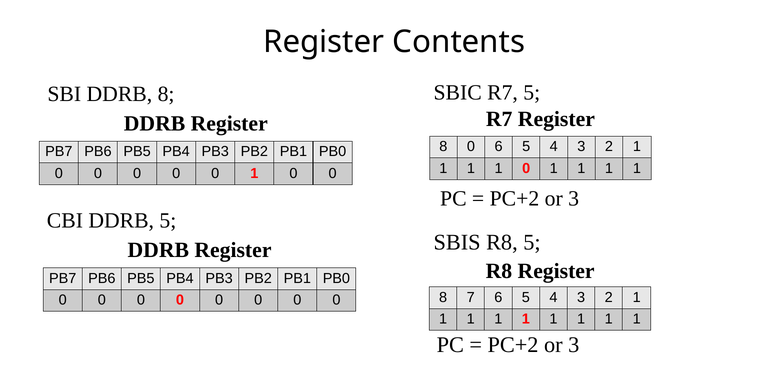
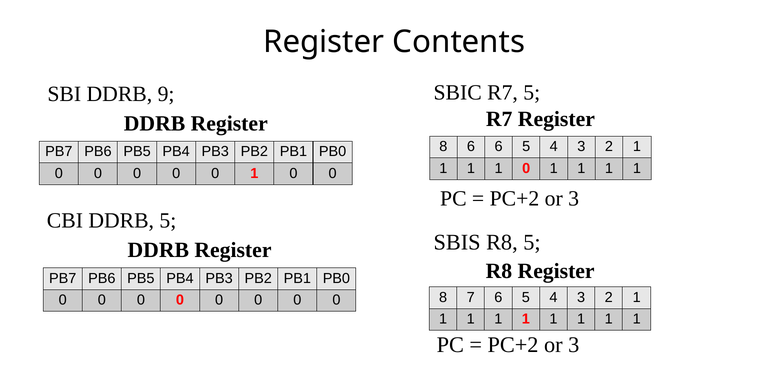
DDRB 8: 8 -> 9 (166, 94)
8 0: 0 -> 6 (471, 146)
